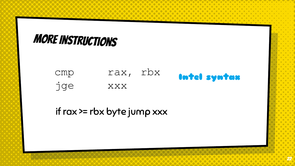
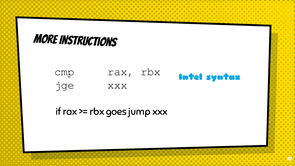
byte: byte -> goes (116, 112)
